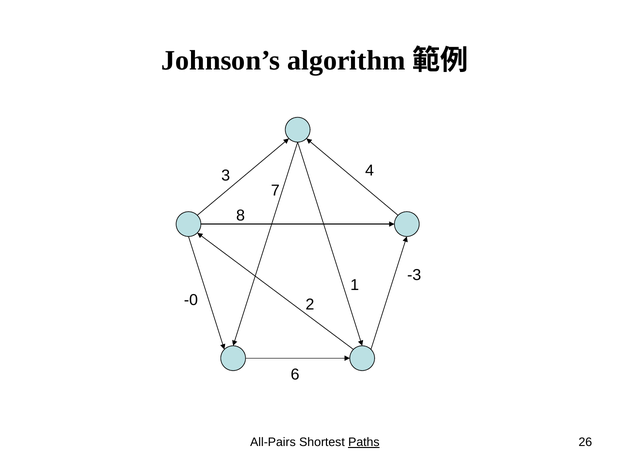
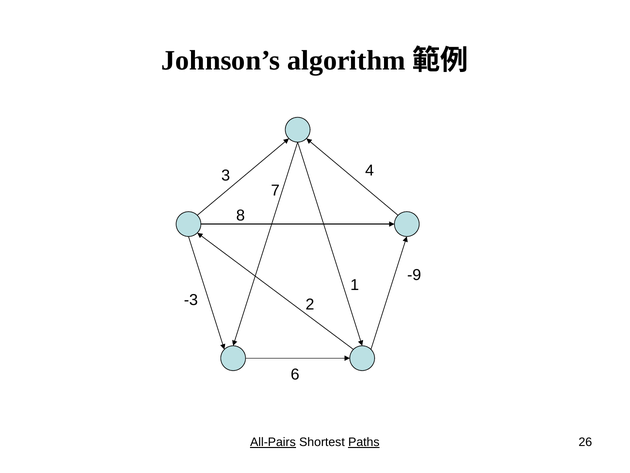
-3: -3 -> -9 (414, 275)
-0: -0 -> -3 (191, 300)
All-Pairs underline: none -> present (273, 442)
